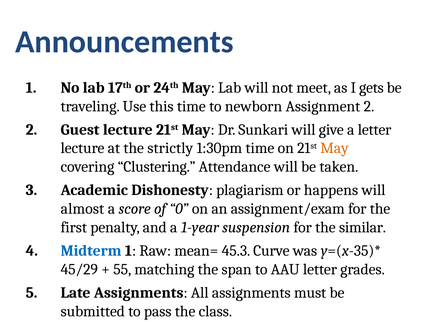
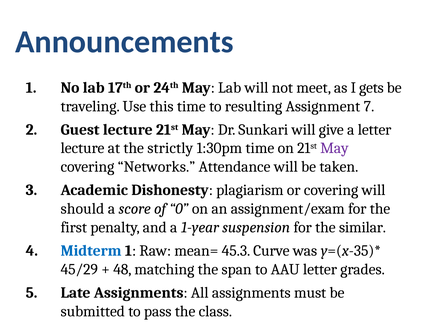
newborn: newborn -> resulting (254, 106)
Assignment 2: 2 -> 7 (369, 106)
May colour: orange -> purple (334, 148)
Clustering: Clustering -> Networks (156, 167)
or happens: happens -> covering (331, 190)
almost: almost -> should (82, 209)
55: 55 -> 48 (122, 269)
